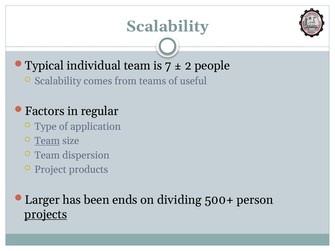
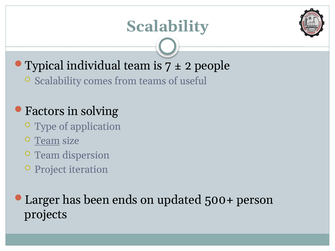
regular: regular -> solving (100, 111)
products: products -> iteration (88, 170)
dividing: dividing -> updated (179, 200)
projects underline: present -> none (46, 215)
